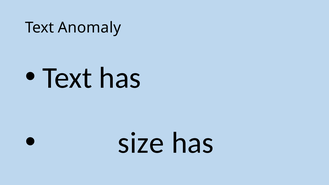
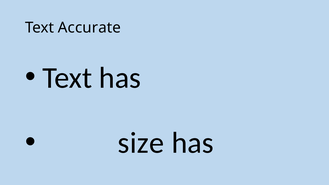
Anomaly: Anomaly -> Accurate (89, 28)
